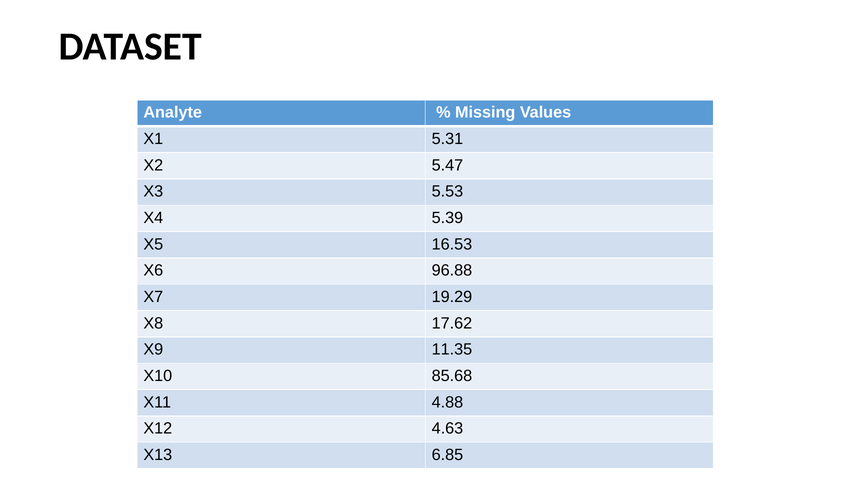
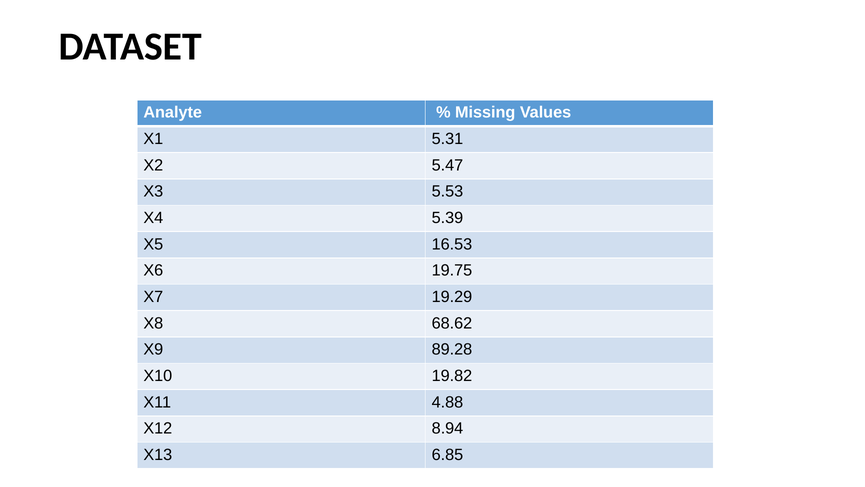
96.88: 96.88 -> 19.75 (452, 270)
17.62: 17.62 -> 68.62 (452, 323)
11.35: 11.35 -> 89.28 (452, 349)
85.68: 85.68 -> 19.82 (452, 376)
4.63: 4.63 -> 8.94 (448, 428)
